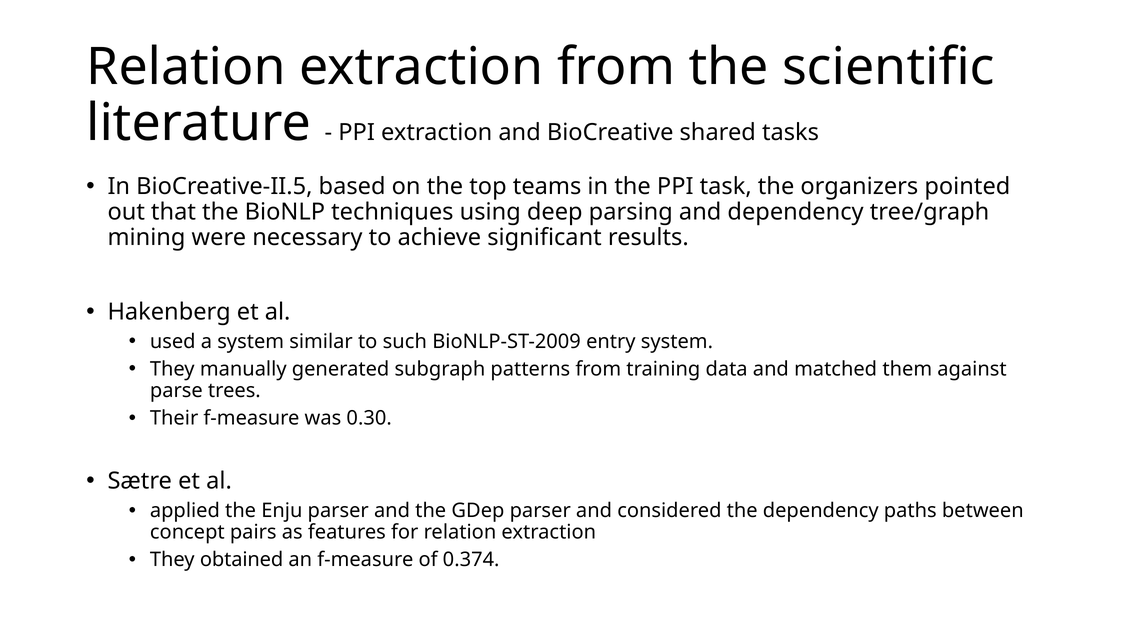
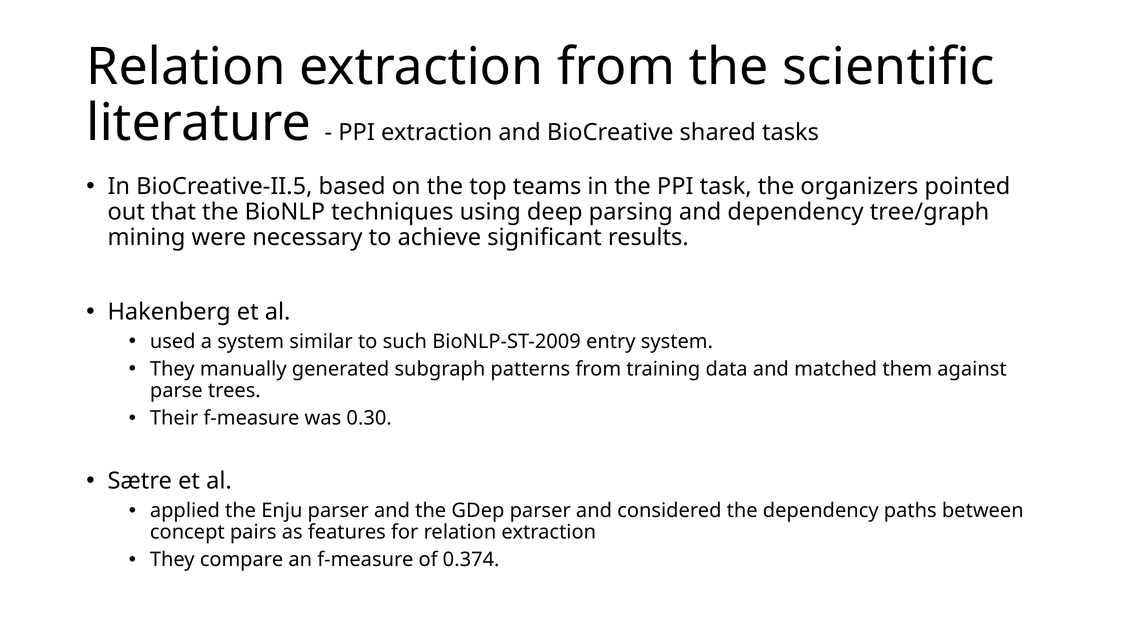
obtained: obtained -> compare (242, 560)
